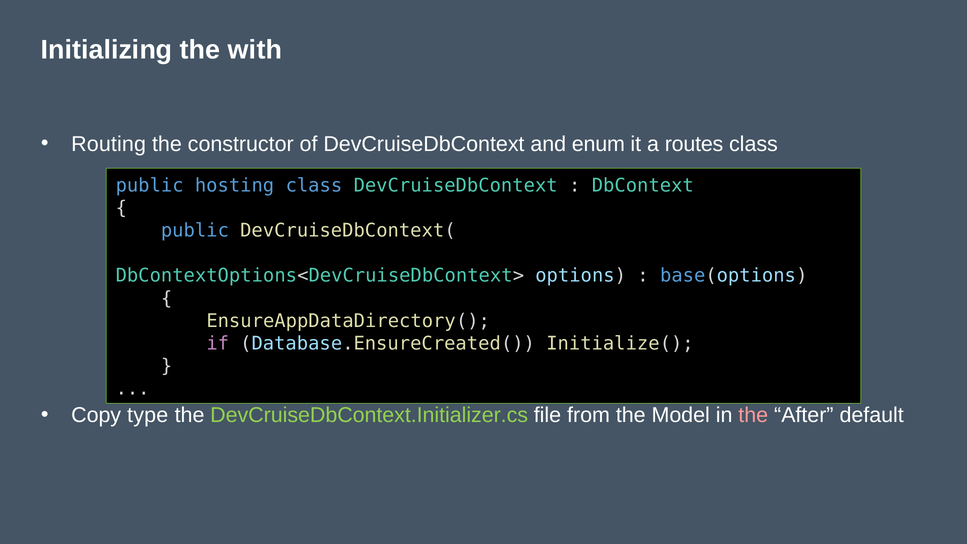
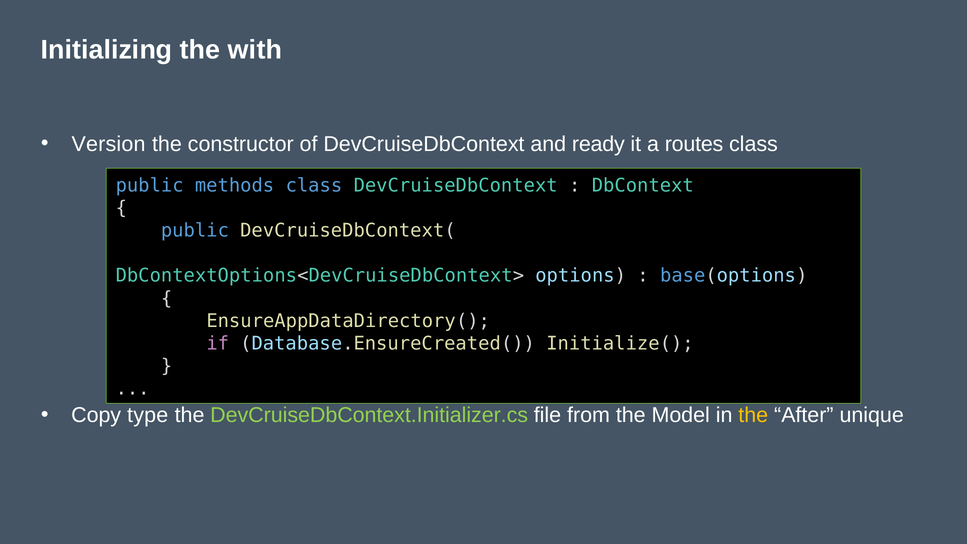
Routing: Routing -> Version (109, 144)
enum: enum -> ready (598, 144)
hosting: hosting -> methods (235, 185)
the colour: pink -> yellow (753, 415)
default: default -> unique (872, 415)
